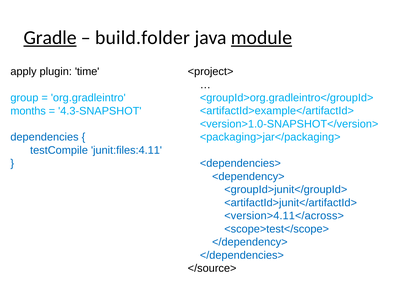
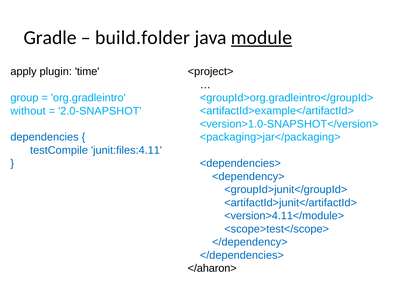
Gradle underline: present -> none (50, 38)
months: months -> without (28, 111)
4.3-SNAPSHOT: 4.3-SNAPSHOT -> 2.0-SNAPSHOT (100, 111)
<version>4.11</across>: <version>4.11</across> -> <version>4.11</module> (284, 216)
</source>: </source> -> </aharon> (212, 269)
